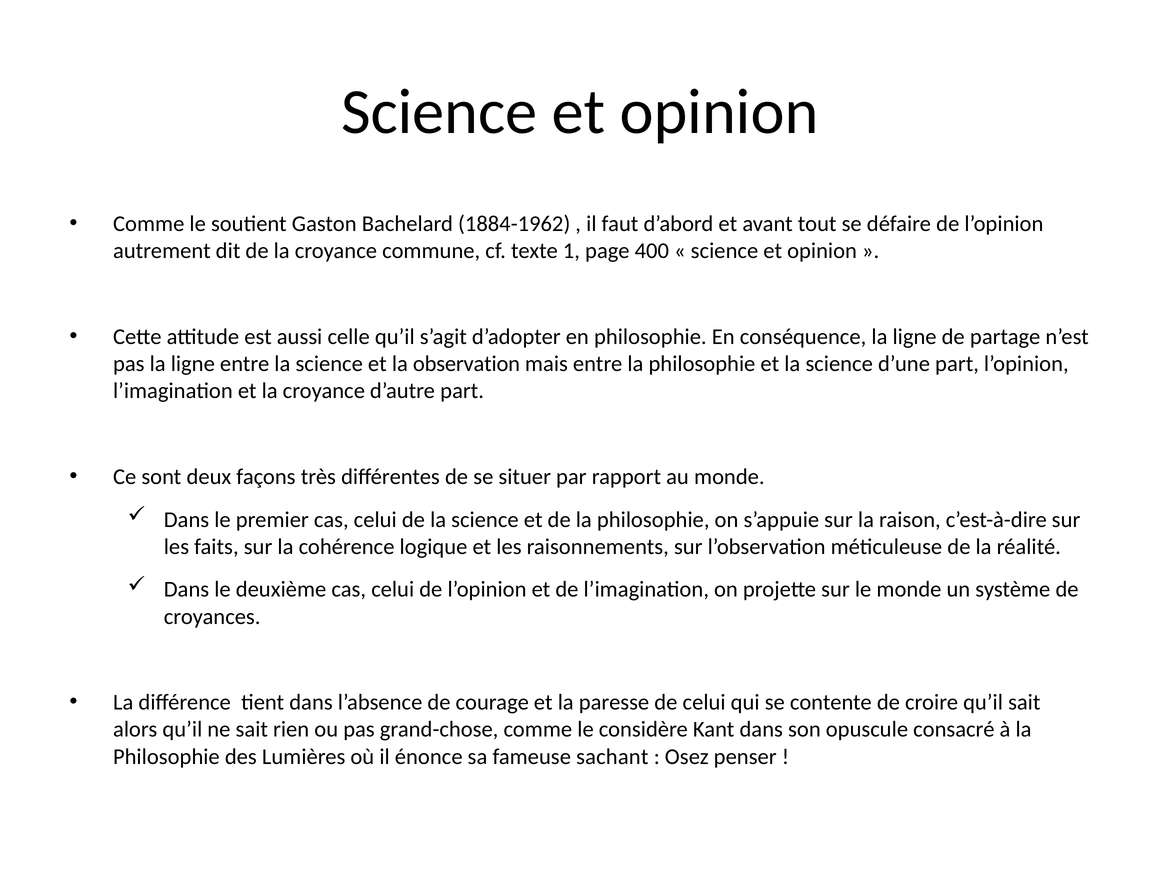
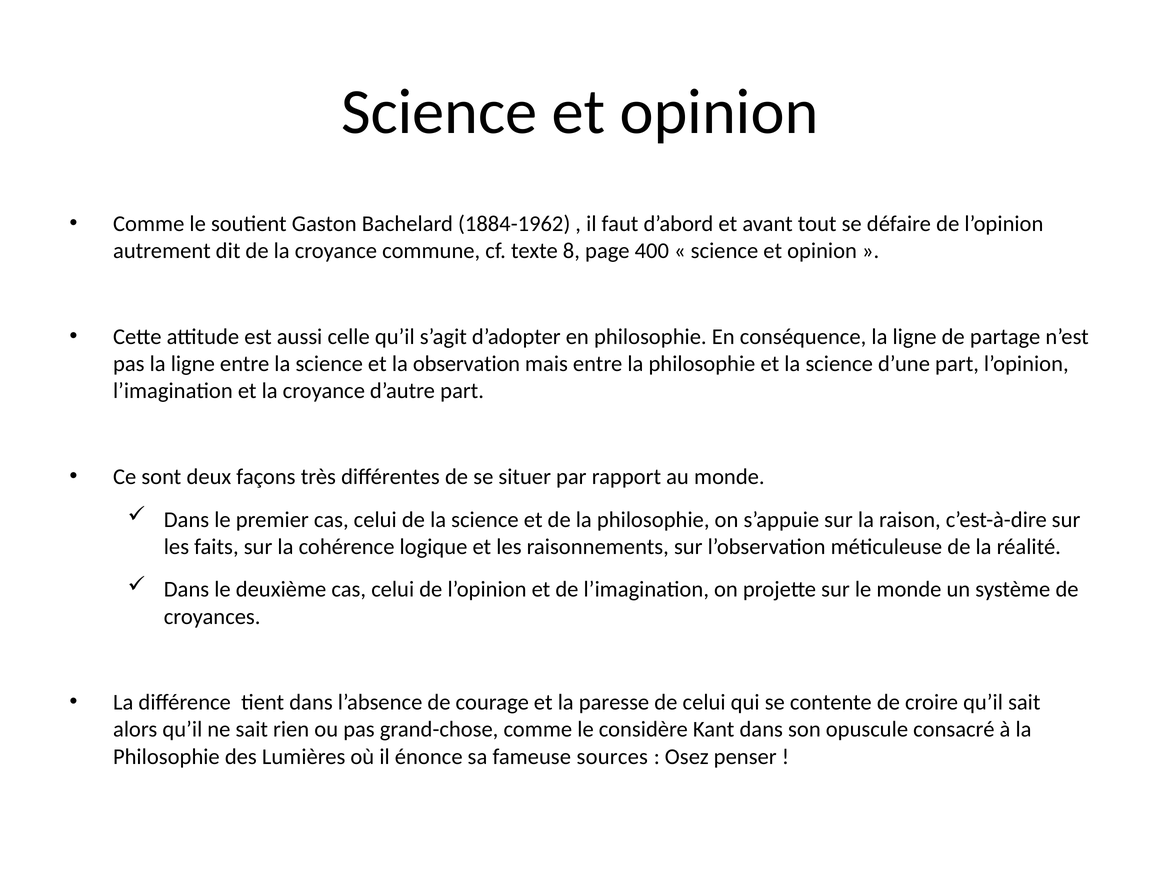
1: 1 -> 8 (571, 251)
sachant: sachant -> sources (612, 757)
